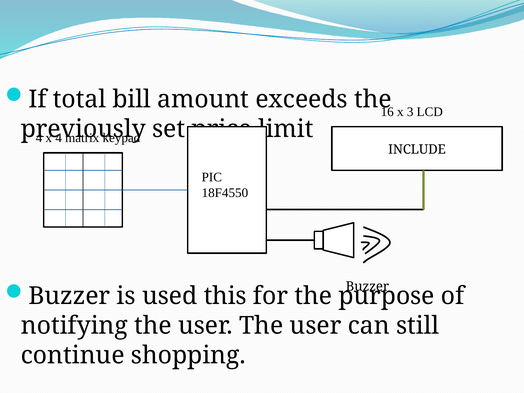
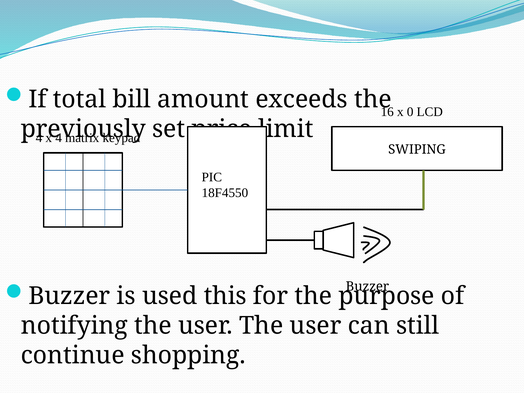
3: 3 -> 0 (410, 112)
INCLUDE: INCLUDE -> SWIPING (417, 149)
